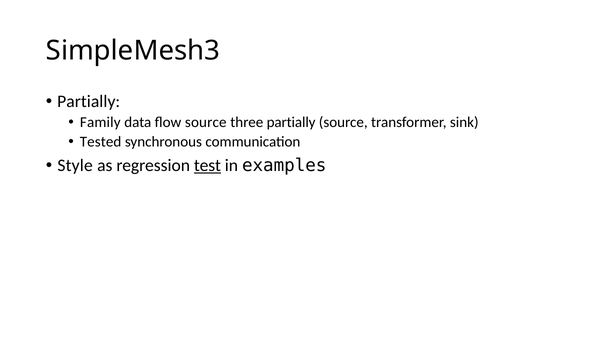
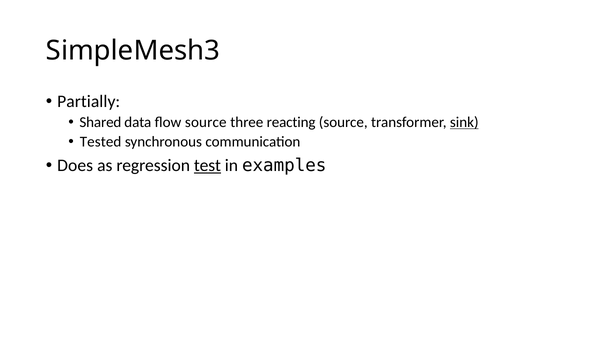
Family: Family -> Shared (100, 123)
three partially: partially -> reacting (291, 123)
sink underline: none -> present (464, 123)
Style: Style -> Does (75, 166)
